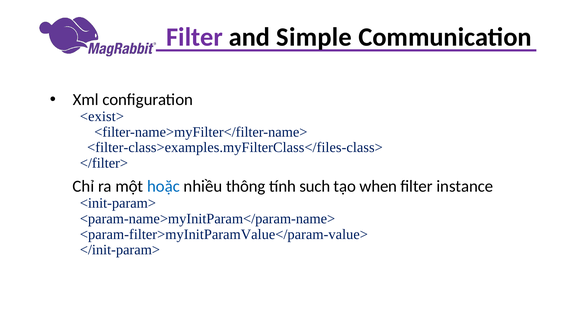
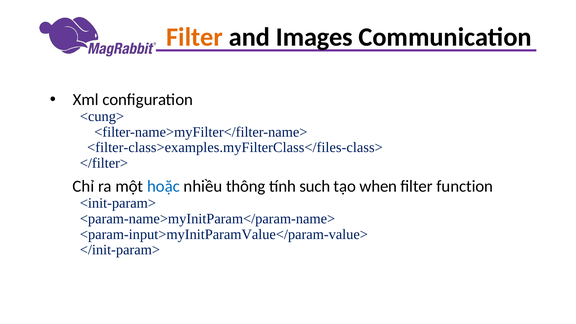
Filter colour: purple -> orange (195, 37)
Simple: Simple -> Images (314, 37)
<exist>: <exist> -> <cung> (102, 116)
instance: instance -> function (465, 186)
<param-filter>myInitParamValue</param-value>: <param-filter>myInitParamValue</param-value> -> <param-input>myInitParamValue</param-value> (224, 234)
